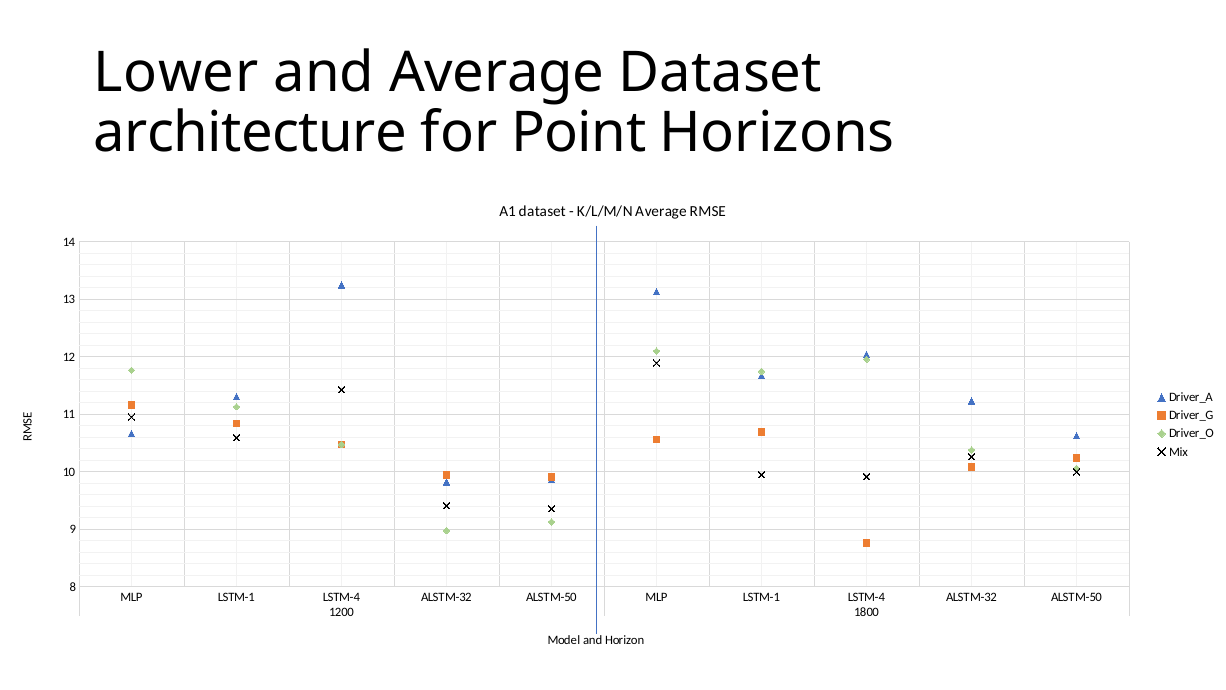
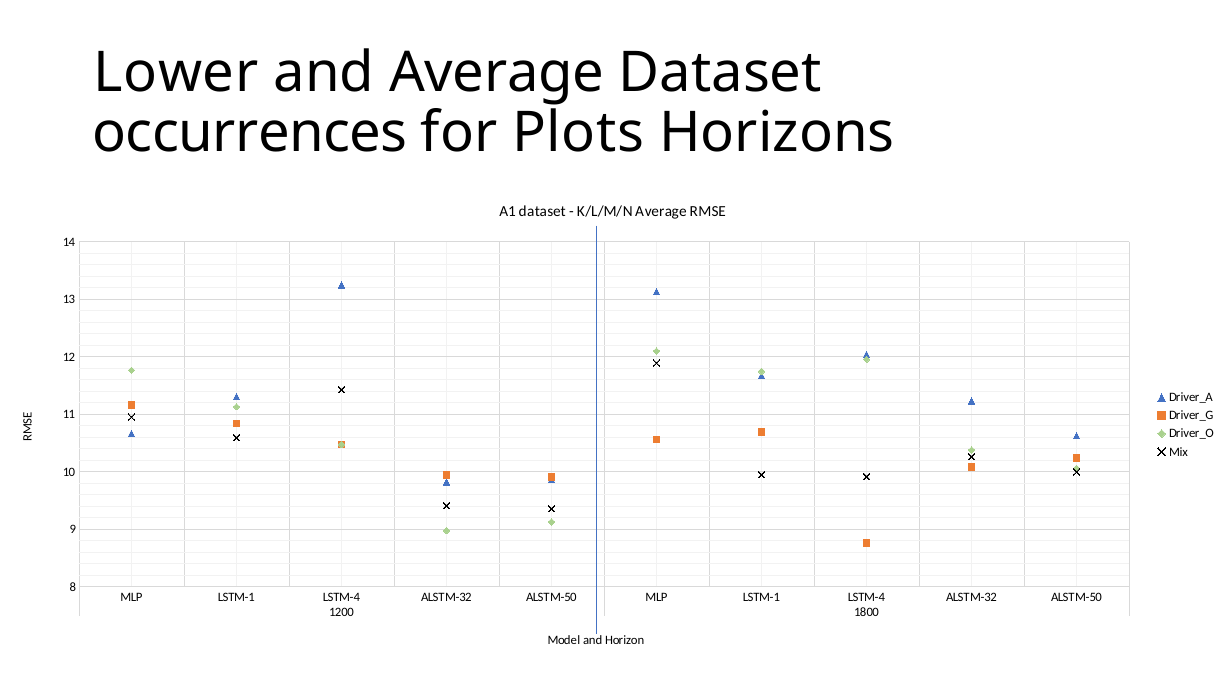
architecture: architecture -> occurrences (250, 133)
Point: Point -> Plots (578, 133)
